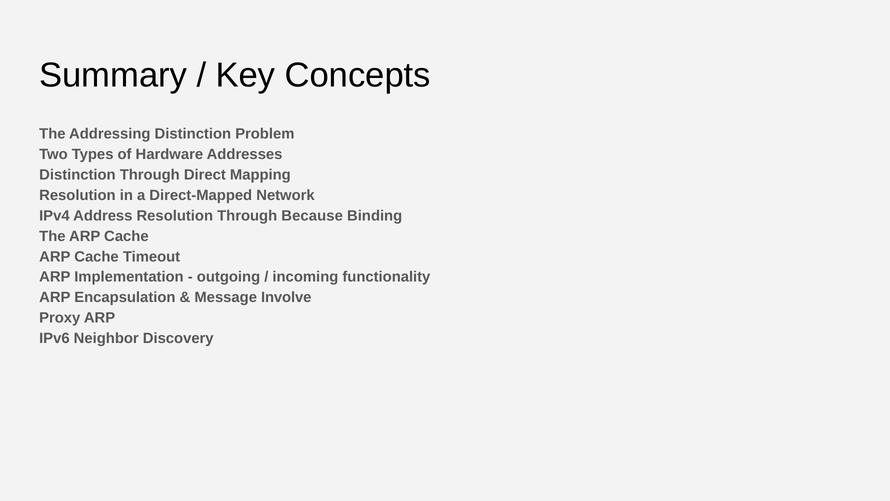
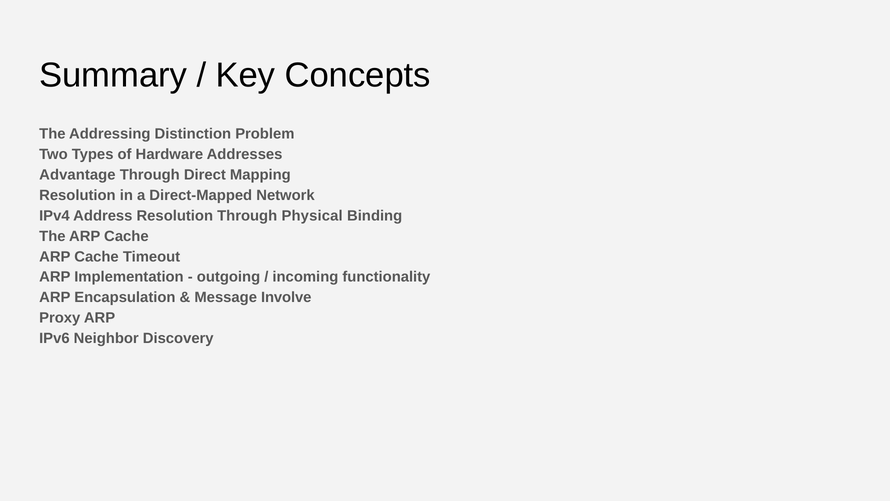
Distinction: Distinction -> Advantage (77, 175)
Because: Because -> Physical (312, 216)
